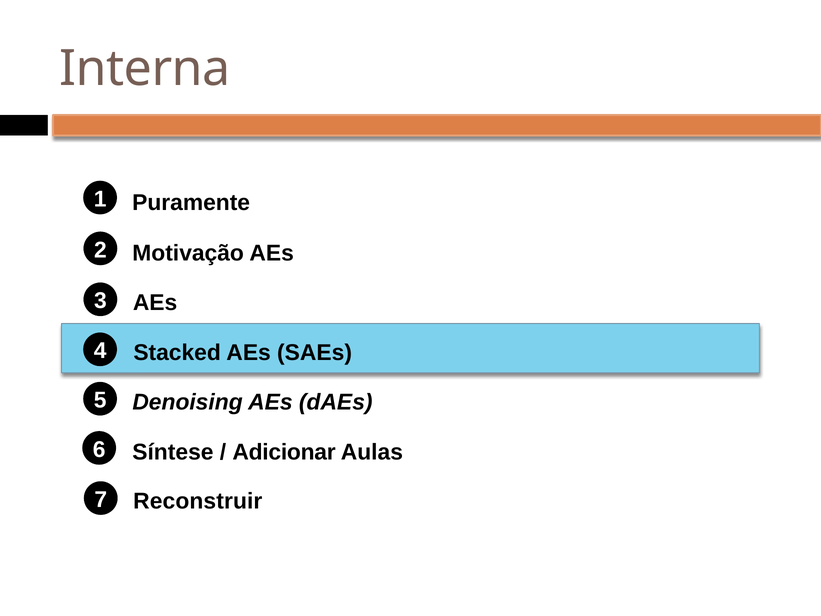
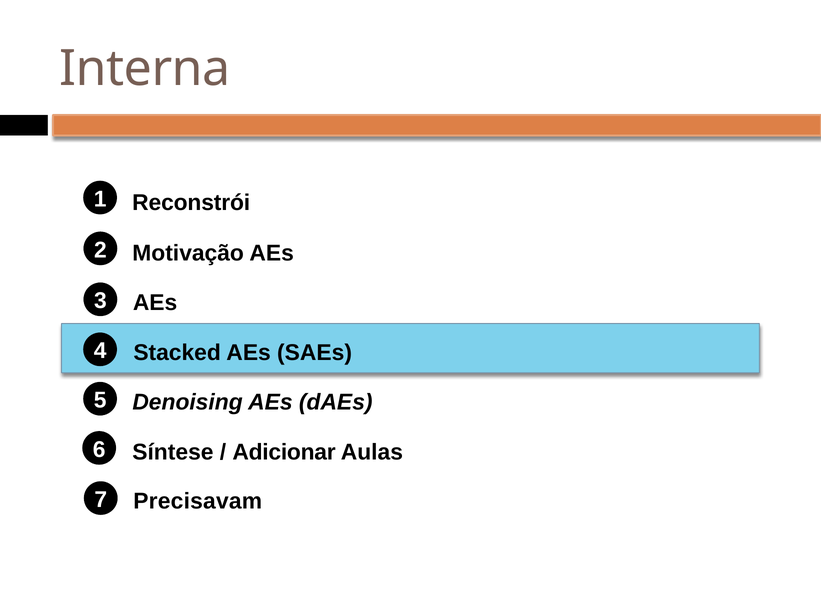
Puramente: Puramente -> Reconstrói (191, 202)
Reconstruir: Reconstruir -> Precisavam (198, 501)
